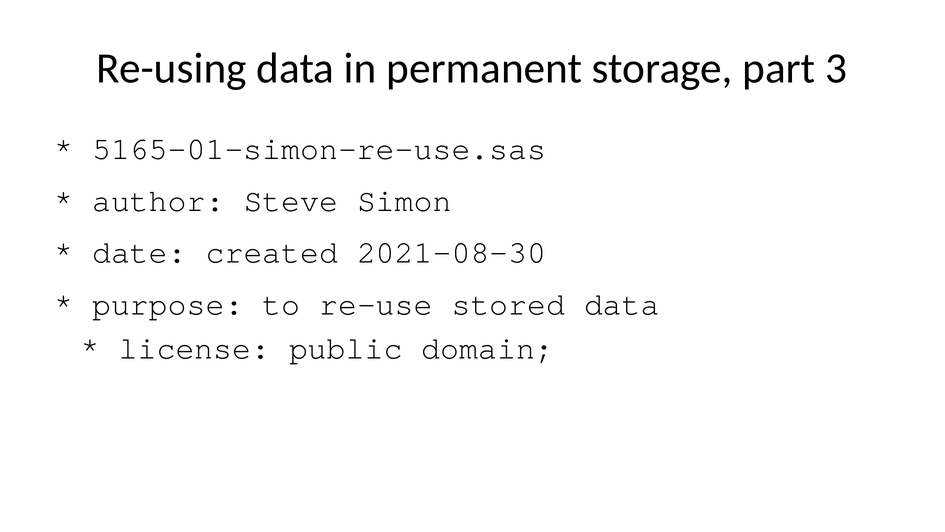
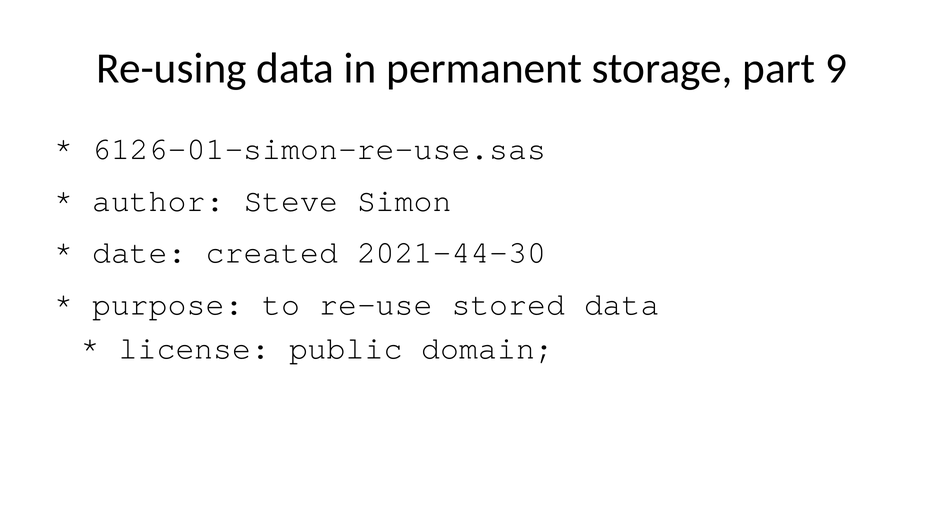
3: 3 -> 9 (836, 69)
5165-01-simon-re-use.sas: 5165-01-simon-re-use.sas -> 6126-01-simon-re-use.sas (319, 149)
2021-08-30: 2021-08-30 -> 2021-44-30 (452, 252)
